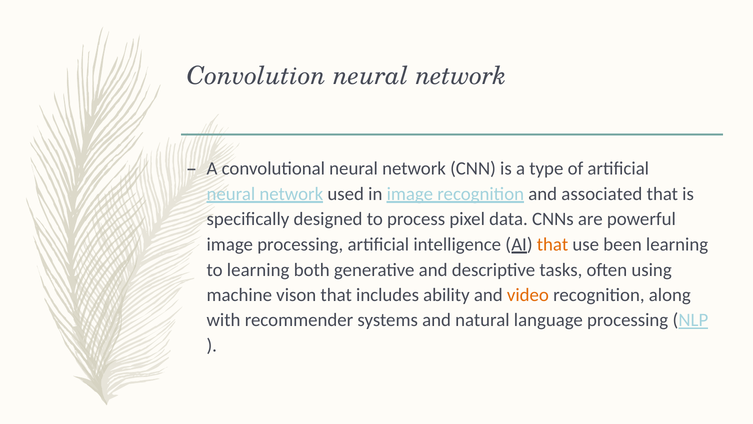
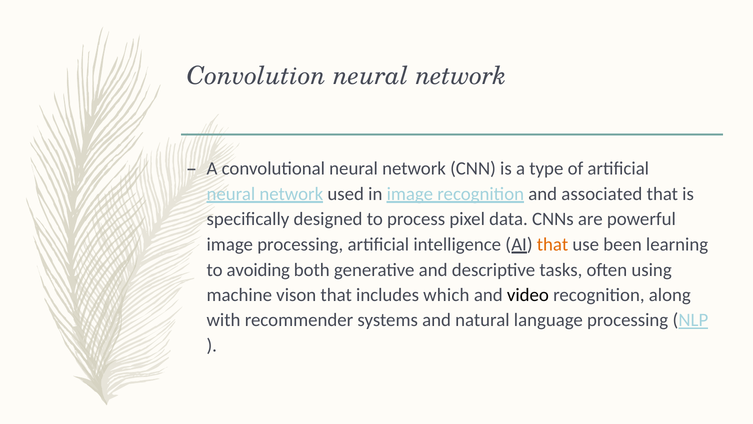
to learning: learning -> avoiding (258, 270)
ability: ability -> which (446, 295)
video colour: orange -> black (528, 295)
